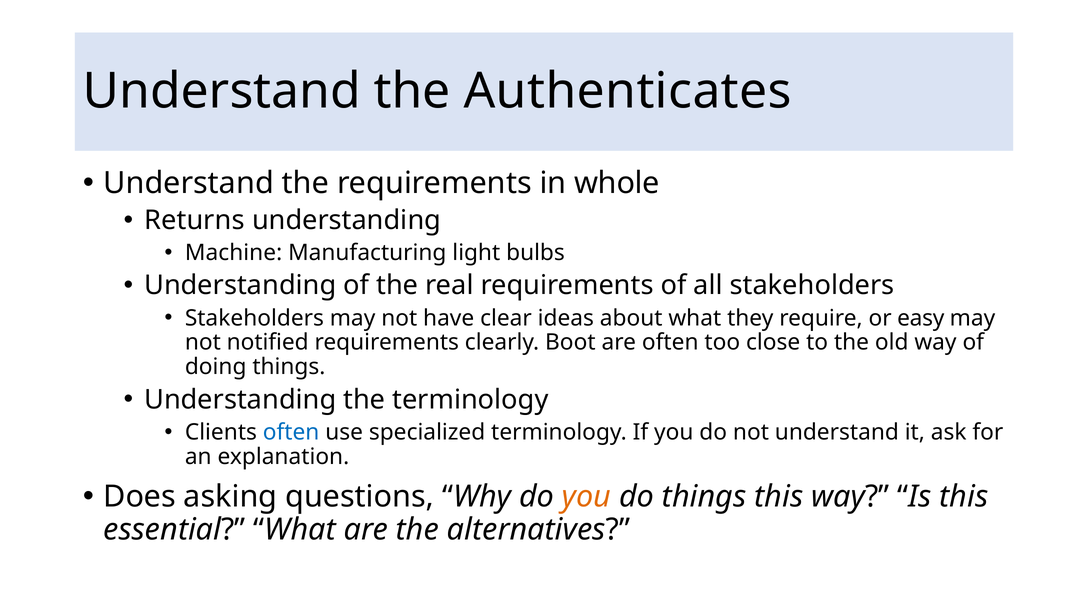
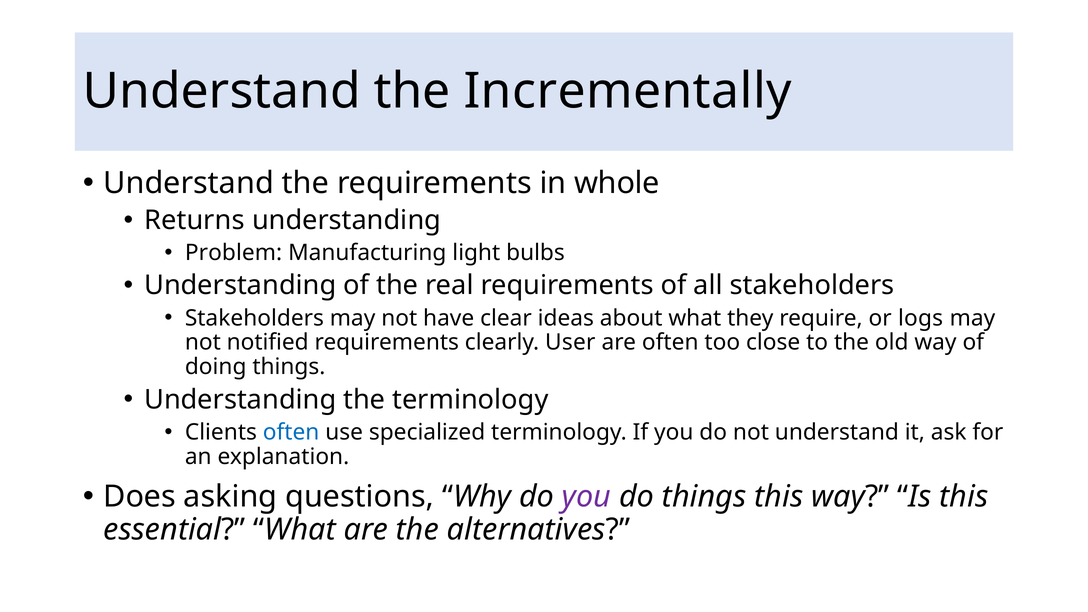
Authenticates: Authenticates -> Incrementally (628, 91)
Machine: Machine -> Problem (234, 253)
easy: easy -> logs (921, 318)
Boot: Boot -> User (570, 342)
you colour: orange -> purple (587, 497)
